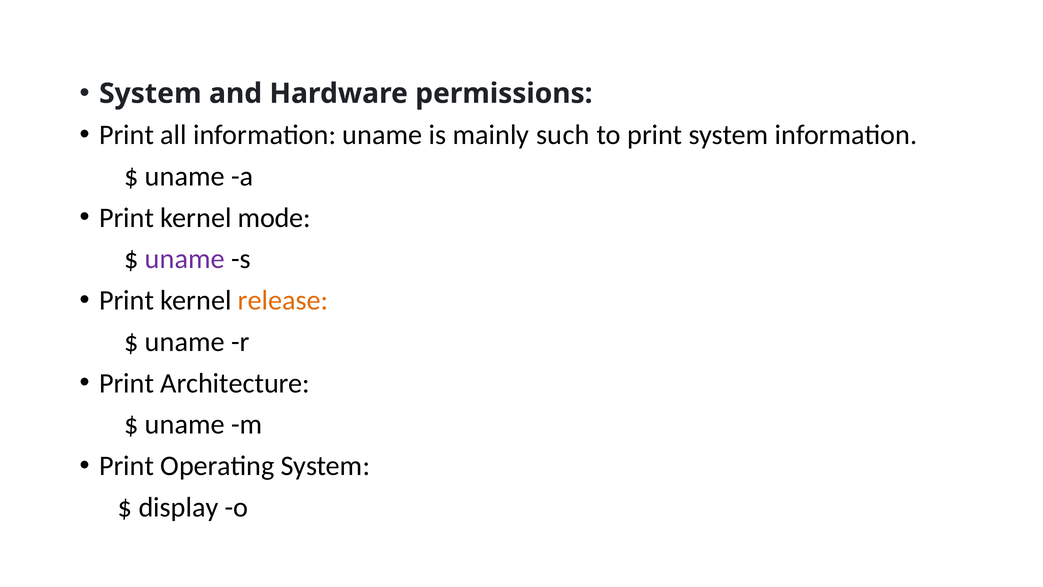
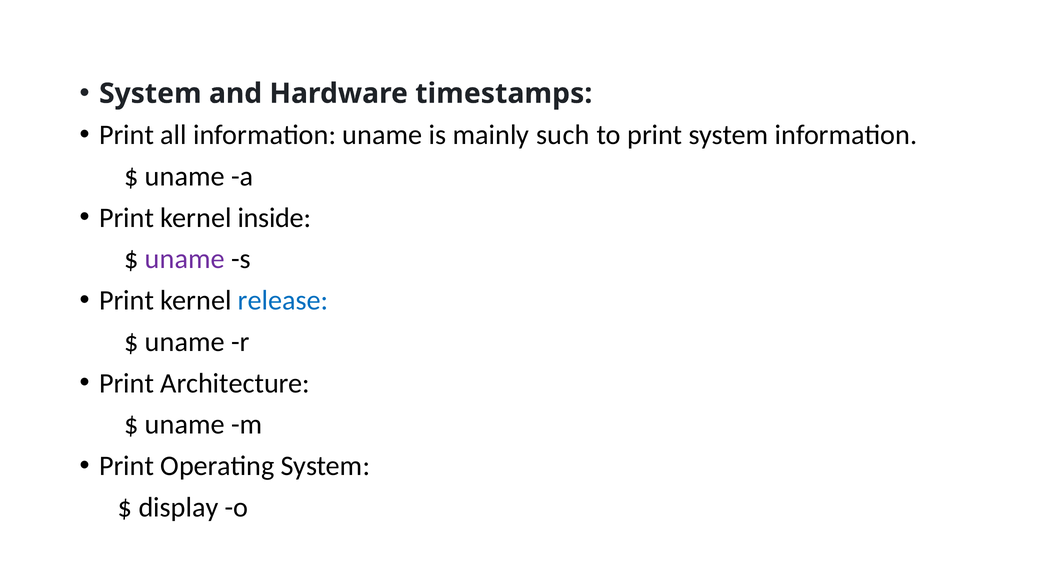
permissions: permissions -> timestamps (504, 93)
mode: mode -> inside (274, 218)
release colour: orange -> blue (283, 300)
